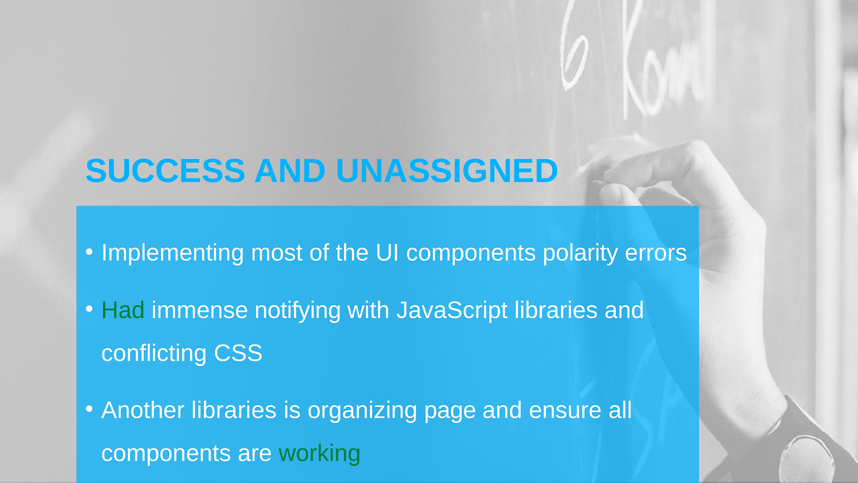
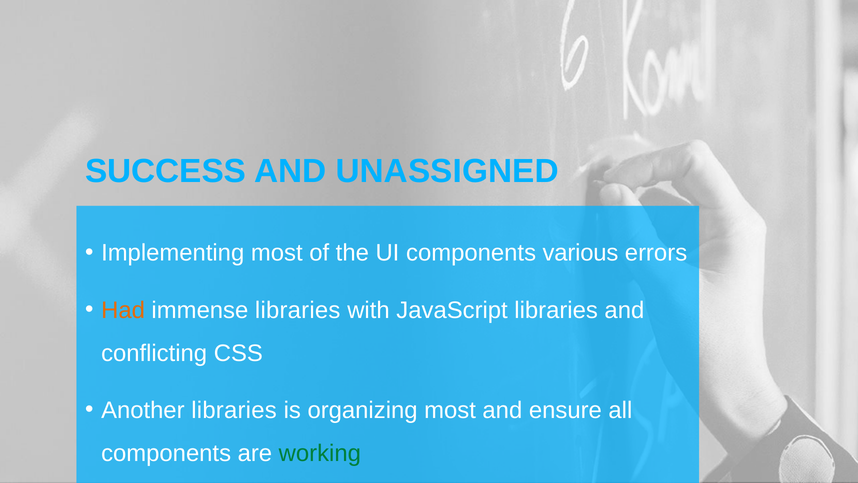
polarity: polarity -> various (580, 253)
Had colour: green -> orange (123, 310)
immense notifying: notifying -> libraries (298, 310)
organizing page: page -> most (450, 410)
